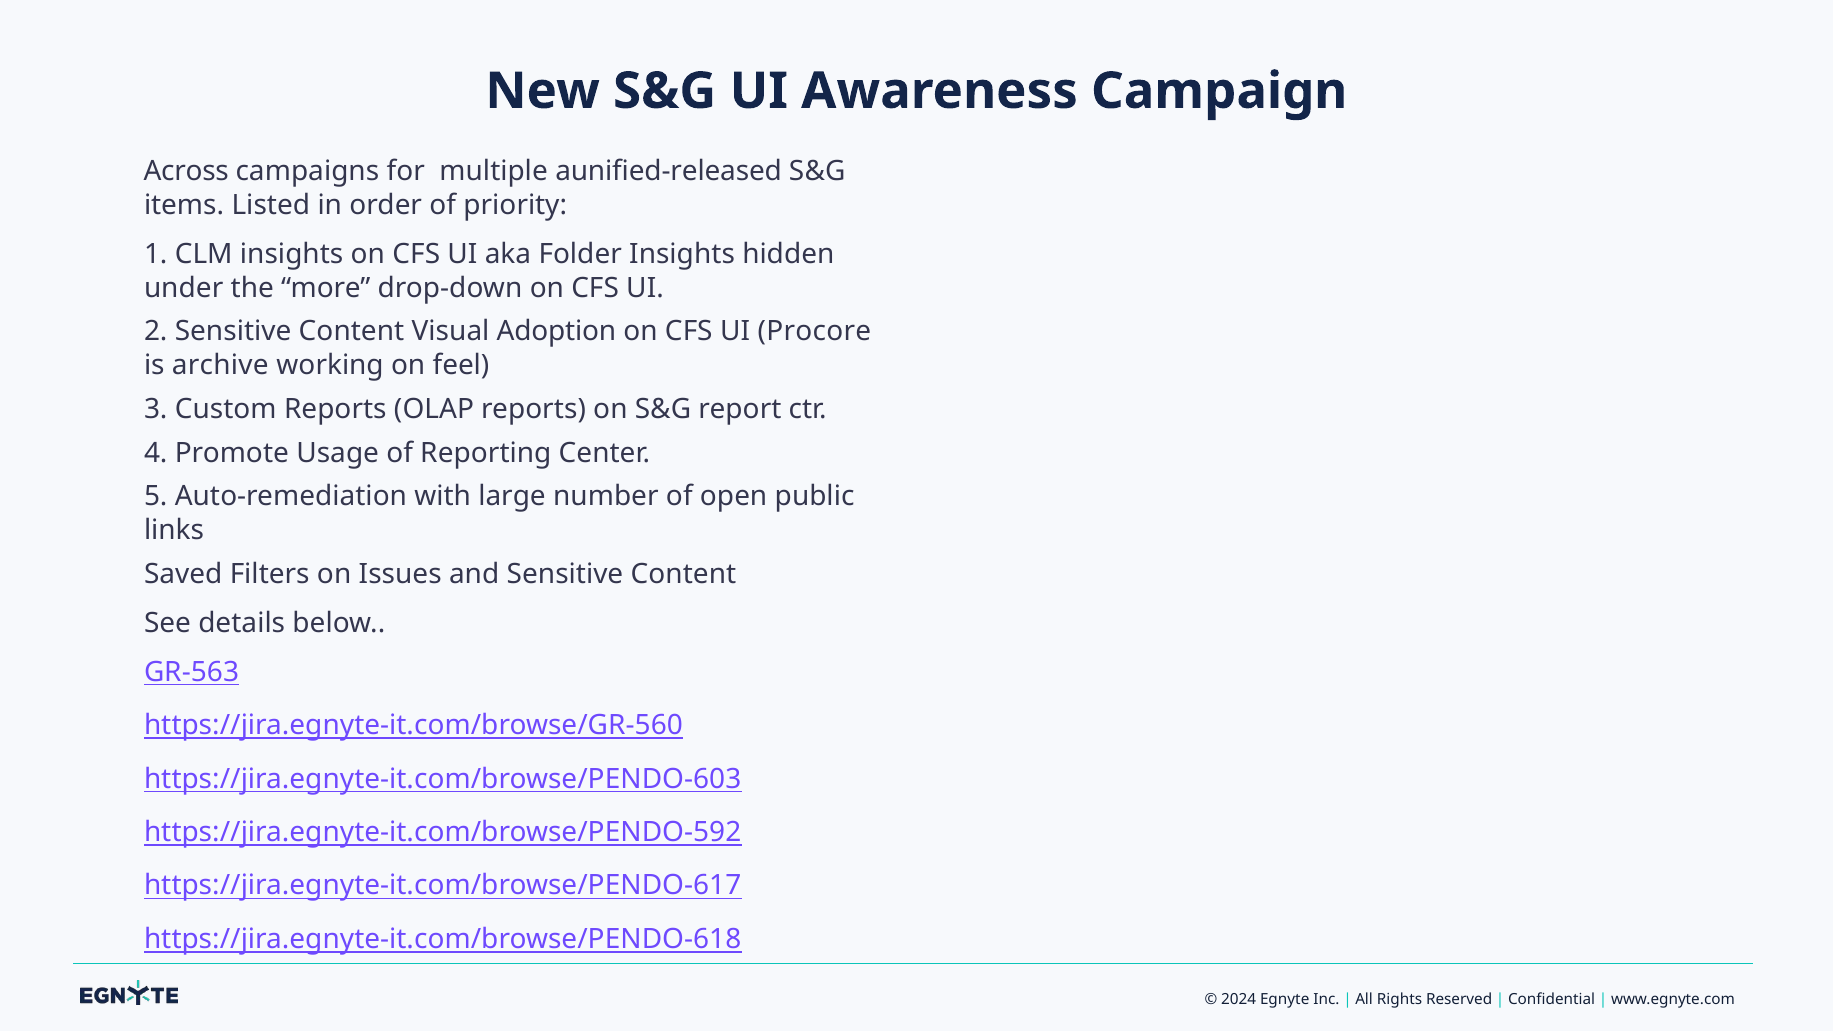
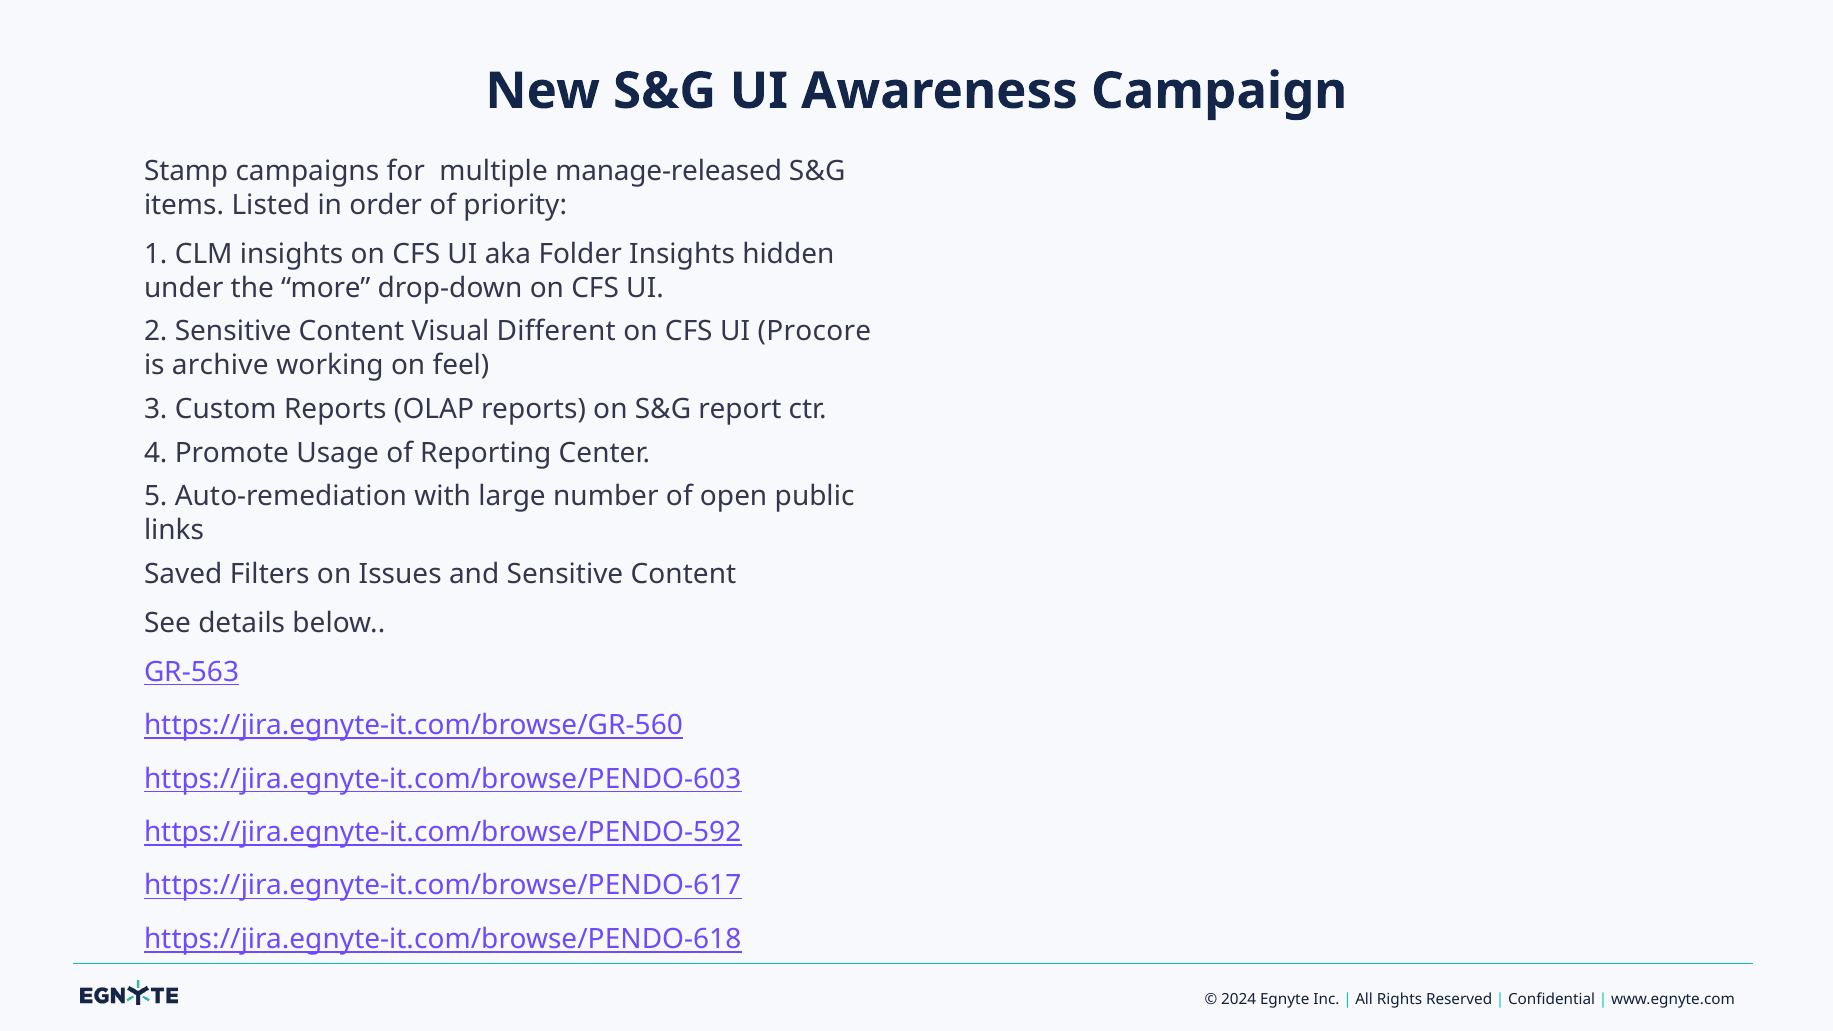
Across: Across -> Stamp (186, 172)
aunified-released: aunified-released -> manage-released (669, 172)
Adoption: Adoption -> Different (556, 332)
